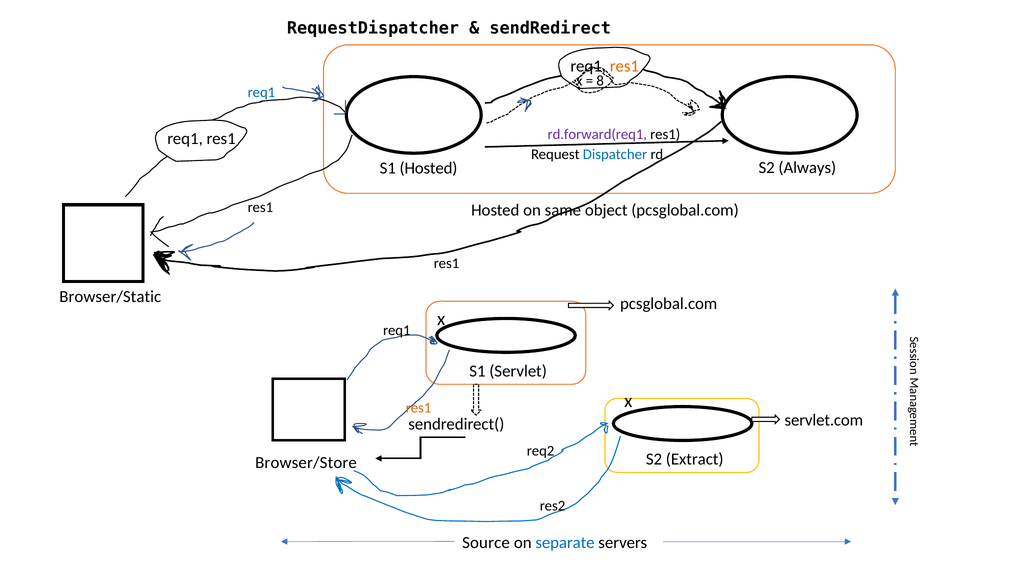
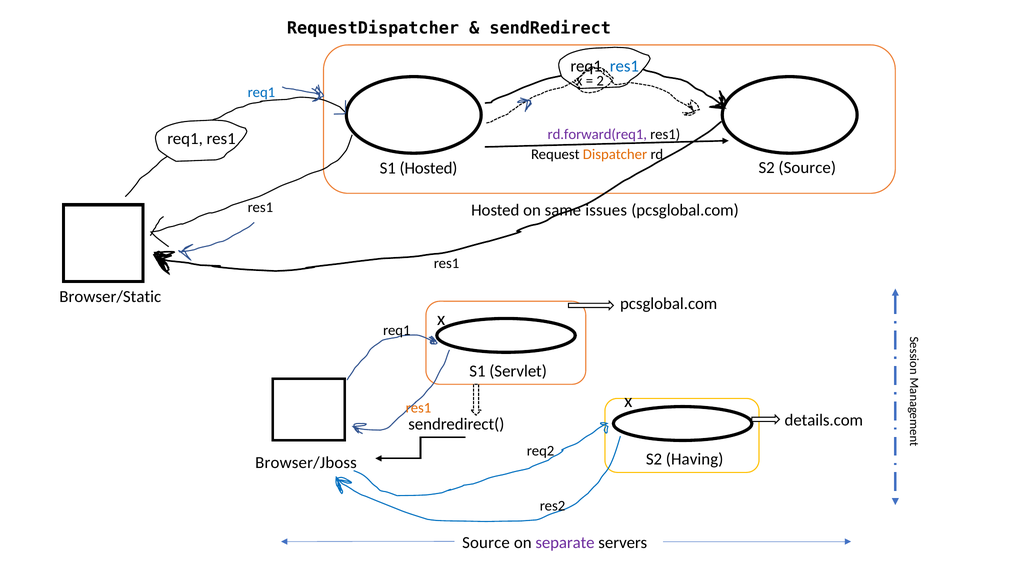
res1 colour: orange -> blue (624, 66)
8: 8 -> 2 (600, 81)
Dispatcher colour: blue -> orange (615, 155)
S2 Always: Always -> Source (807, 168)
object: object -> issues (606, 210)
servlet.com: servlet.com -> details.com (824, 421)
Extract: Extract -> Having (695, 460)
Browser/Store: Browser/Store -> Browser/Jboss (306, 463)
separate colour: blue -> purple (565, 543)
